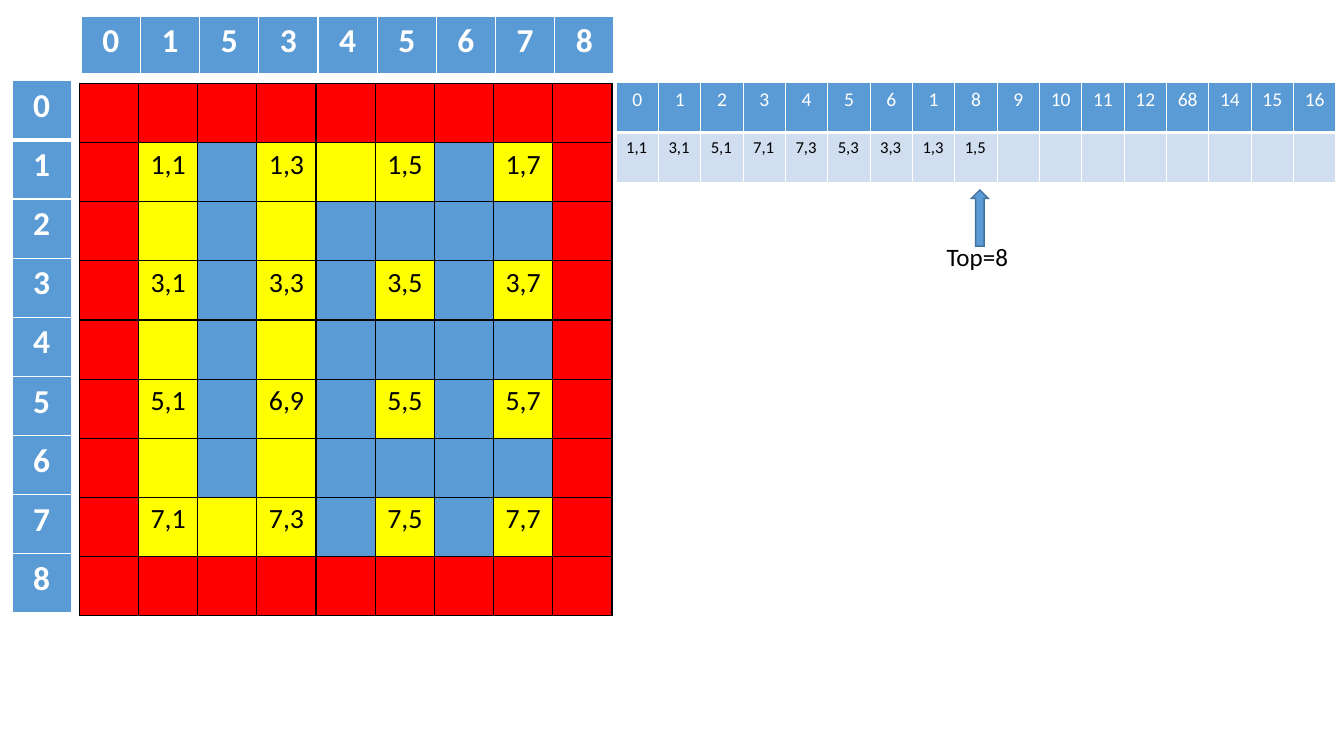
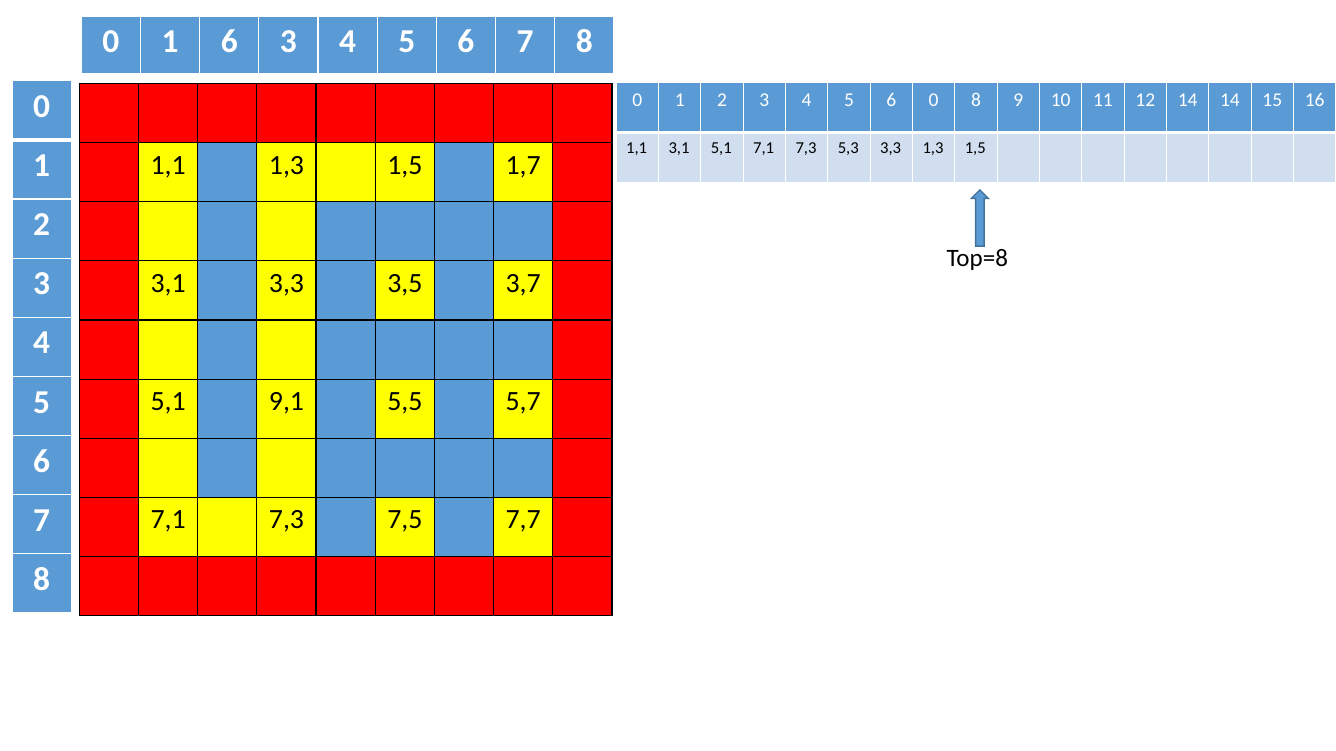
1 5: 5 -> 6 (229, 42)
6 1: 1 -> 0 (934, 100)
12 68: 68 -> 14 (1188, 100)
6,9: 6,9 -> 9,1 (287, 402)
